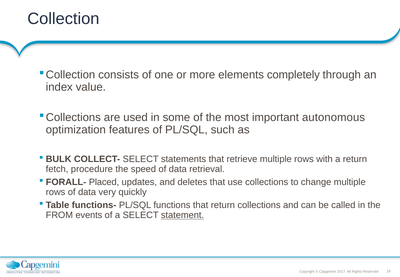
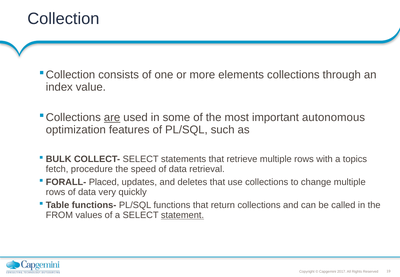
elements completely: completely -> collections (293, 75)
are underline: none -> present (112, 117)
a return: return -> topics (355, 159)
events: events -> values (89, 215)
